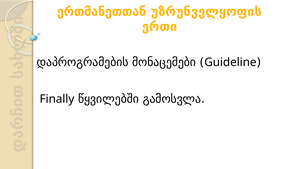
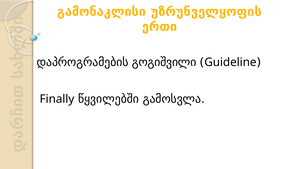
ერთმანეთთან: ერთმანეთთან -> გამონაკლისი (102, 12)
მონაცემები: მონაცემები -> გოგიშვილი (164, 62)
